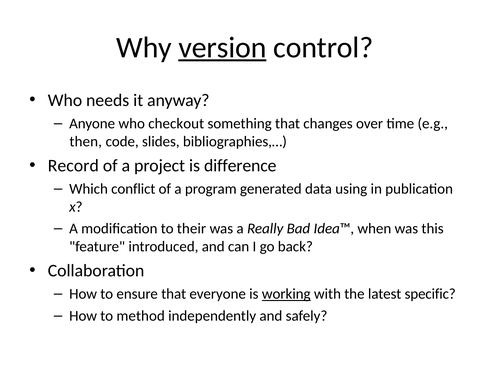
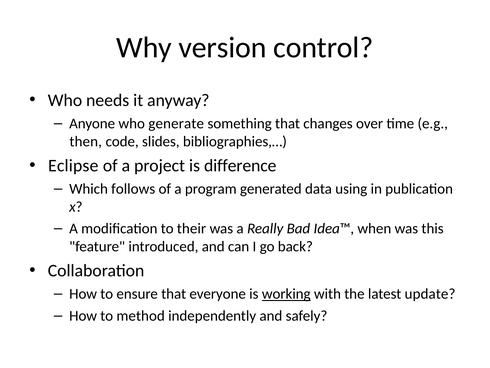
version underline: present -> none (222, 47)
checkout: checkout -> generate (176, 123)
Record: Record -> Eclipse (73, 165)
conflict: conflict -> follows (133, 189)
specific: specific -> update (430, 294)
